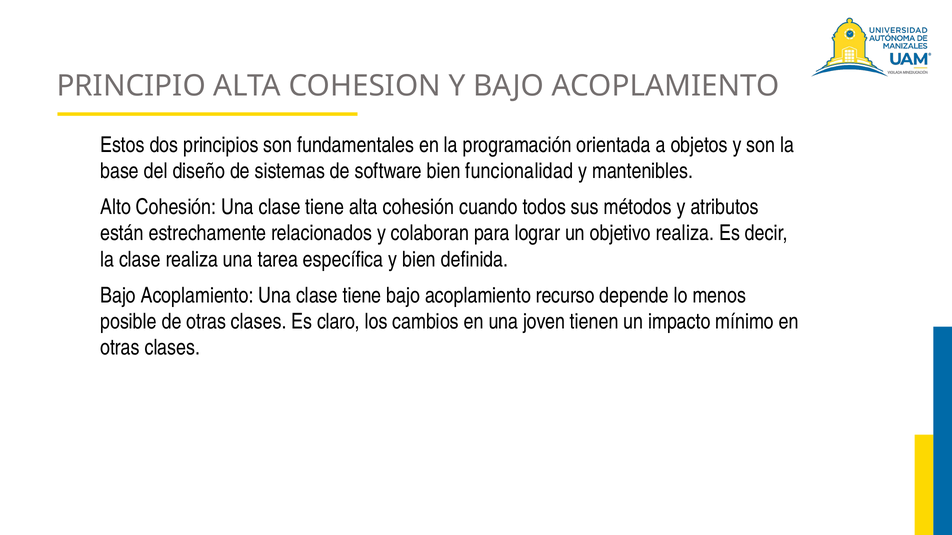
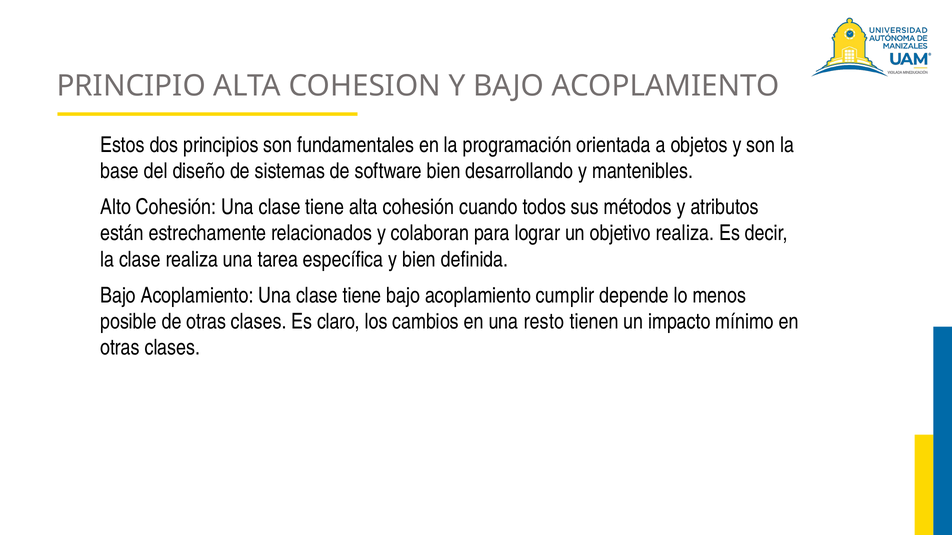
funcionalidad: funcionalidad -> desarrollando (519, 171)
recurso: recurso -> cumplir (565, 296)
joven: joven -> resto (544, 322)
